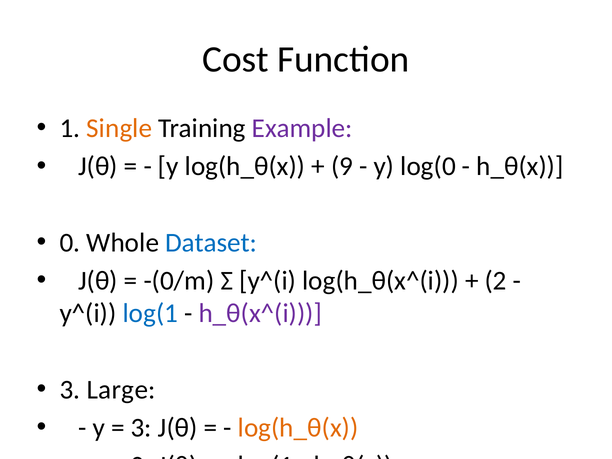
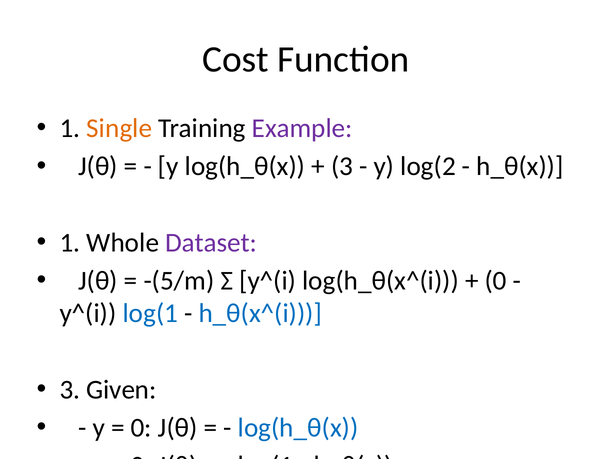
9: 9 -> 3 (342, 166)
log(0: log(0 -> log(2 (428, 166)
0: 0 -> 1 (70, 243)
Dataset colour: blue -> purple (211, 243)
-(0/m: -(0/m -> -(5/m (179, 281)
2: 2 -> 0 (496, 281)
h_θ(x^(i colour: purple -> blue (260, 313)
Large: Large -> Given (121, 390)
3: 3 -> 0 (141, 428)
log(h_θ(x colour: orange -> blue (298, 428)
